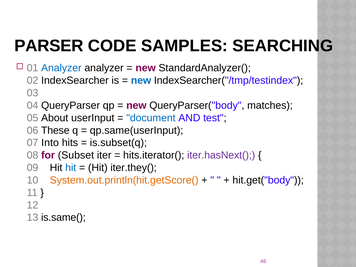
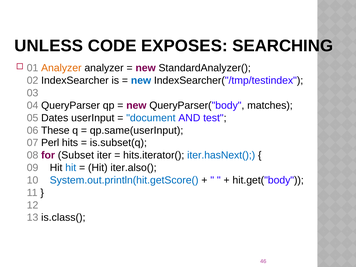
PARSER: PARSER -> UNLESS (49, 46)
SAMPLES: SAMPLES -> EXPOSES (184, 46)
Analyzer colour: blue -> orange (61, 68)
About: About -> Dates (55, 118)
Into: Into -> Perl (50, 143)
iter.hasNext( colour: purple -> blue (221, 155)
iter.they(: iter.they( -> iter.also( (134, 168)
System.out.println(hit.getScore( colour: orange -> blue (124, 180)
is.same(: is.same( -> is.class( (63, 218)
